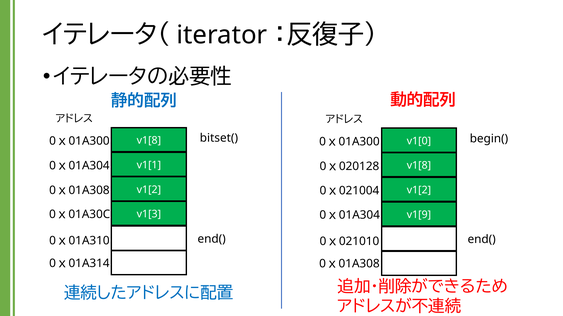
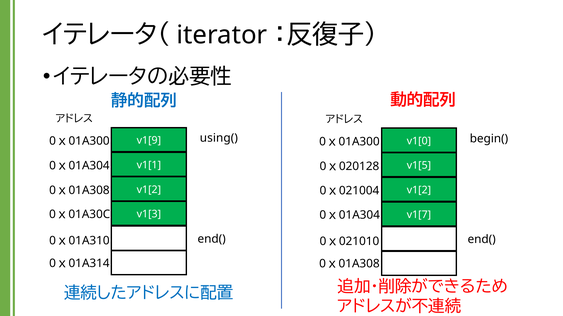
bitset(: bitset( -> using( (219, 138)
v1[8: v1[8 -> v1[9 (149, 141)
v1[8: v1[8 -> v1[5 (419, 166)
v1[9: v1[9 -> v1[7 (419, 215)
